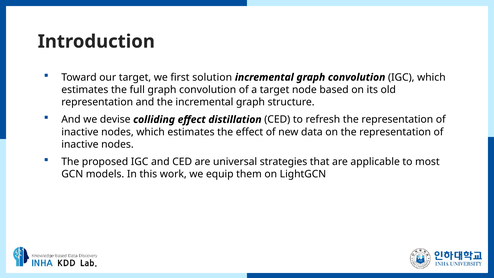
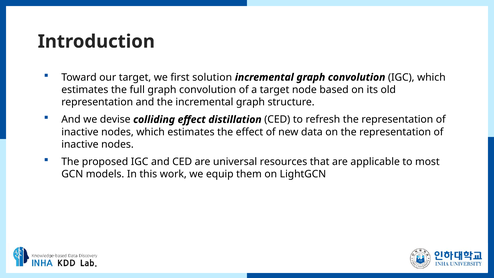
strategies: strategies -> resources (284, 162)
